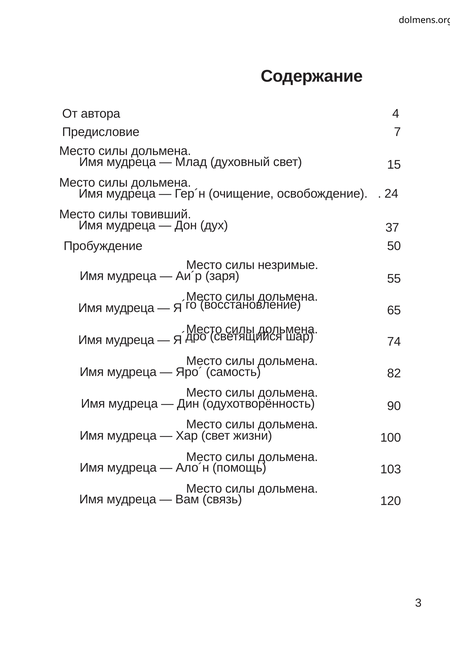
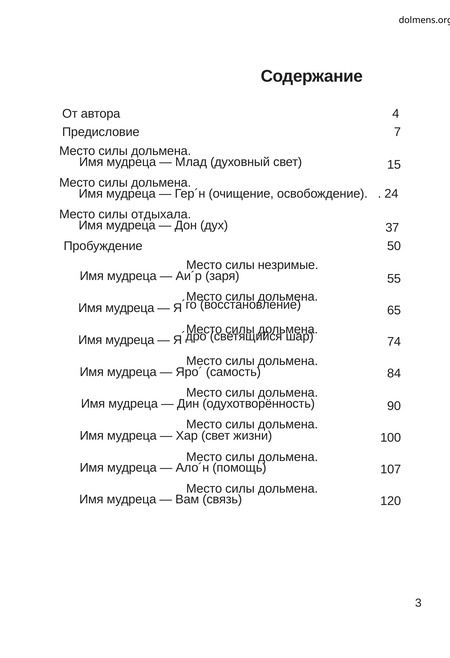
товивший: товивший -> отдыхала (161, 214)
82: 82 -> 84 (394, 373)
103: 103 -> 107 (391, 469)
